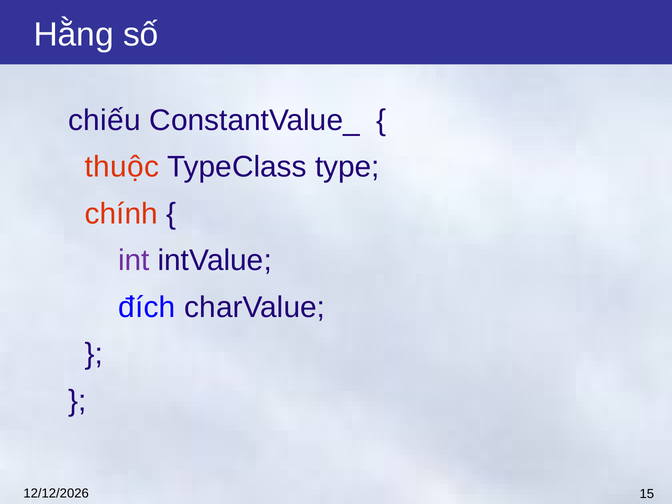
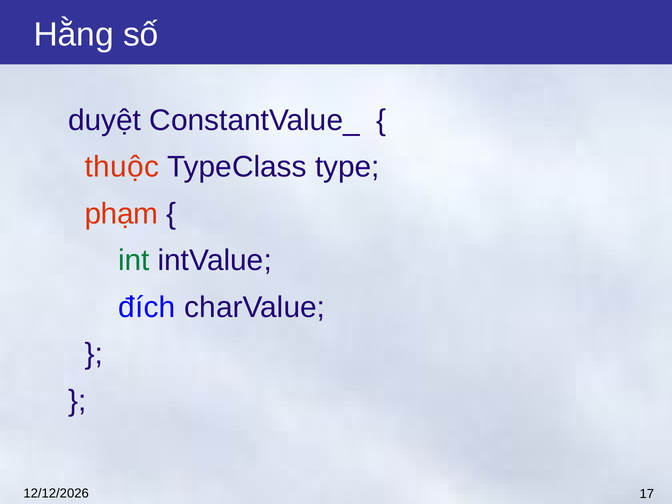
chiếu: chiếu -> duyệt (105, 120)
chính: chính -> phạm (121, 214)
int colour: purple -> green (134, 260)
15: 15 -> 17 (647, 494)
